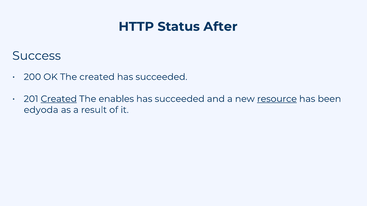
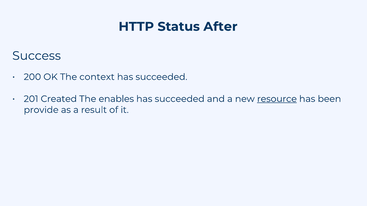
The created: created -> context (97, 77)
Created underline: present -> none (59, 99)
edyoda: edyoda -> provide (41, 110)
